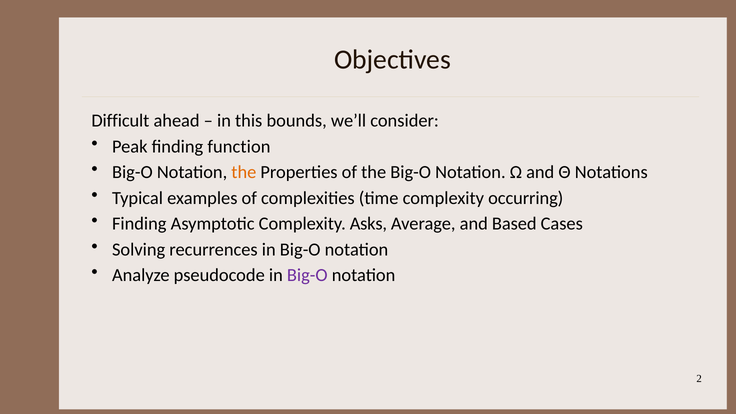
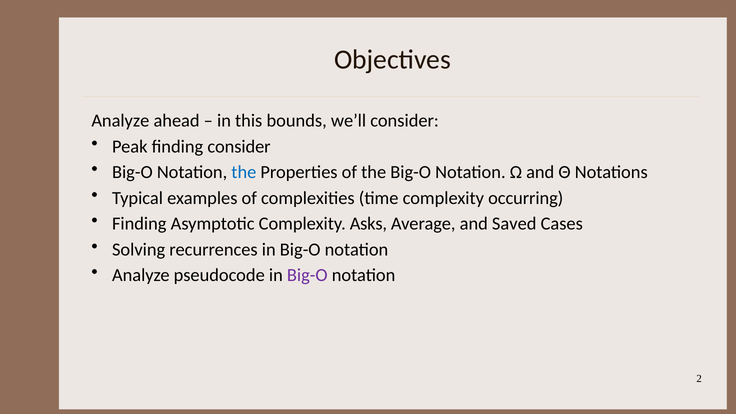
Difficult: Difficult -> Analyze (120, 121)
finding function: function -> consider (239, 147)
the colour: orange -> blue (244, 172)
Based: Based -> Saved (514, 224)
